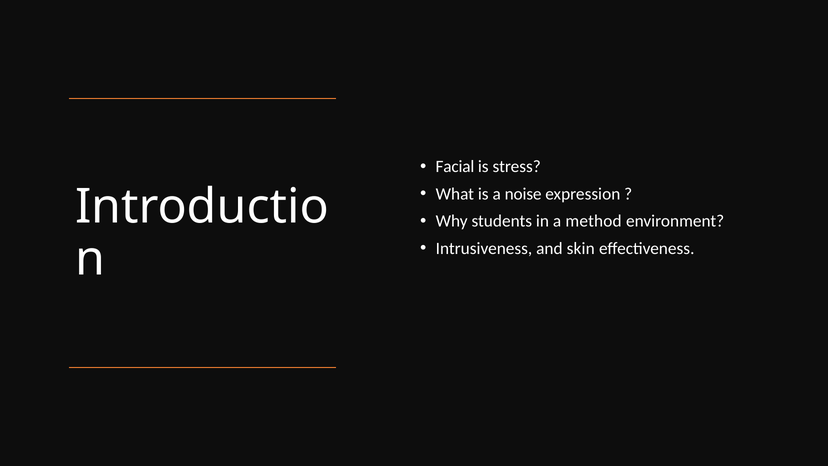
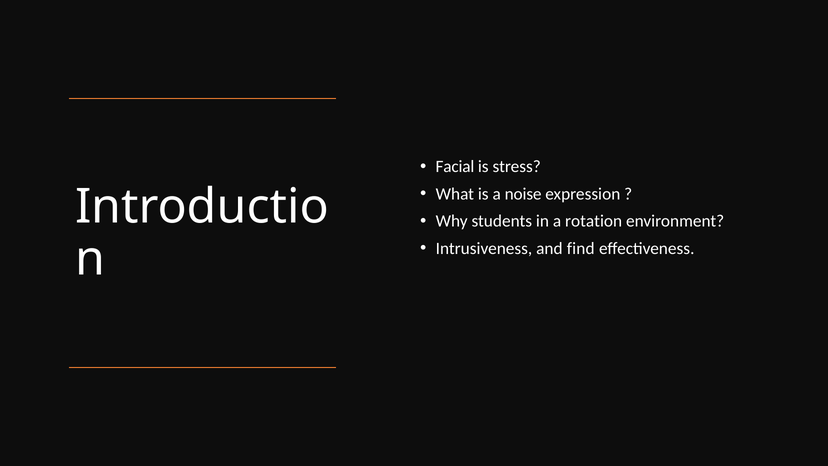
method: method -> rotation (594, 221)
skin: skin -> find (581, 248)
